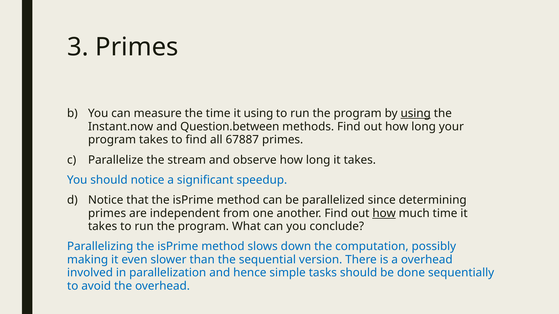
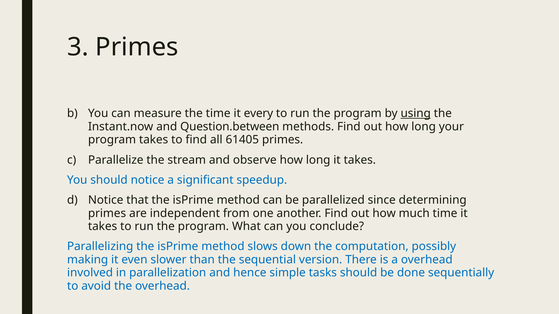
it using: using -> every (258, 114)
67887: 67887 -> 61405 (242, 140)
how underline: present -> none (384, 214)
